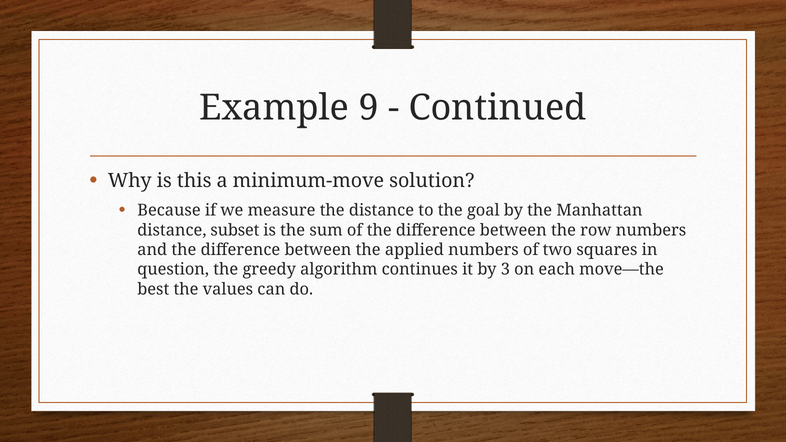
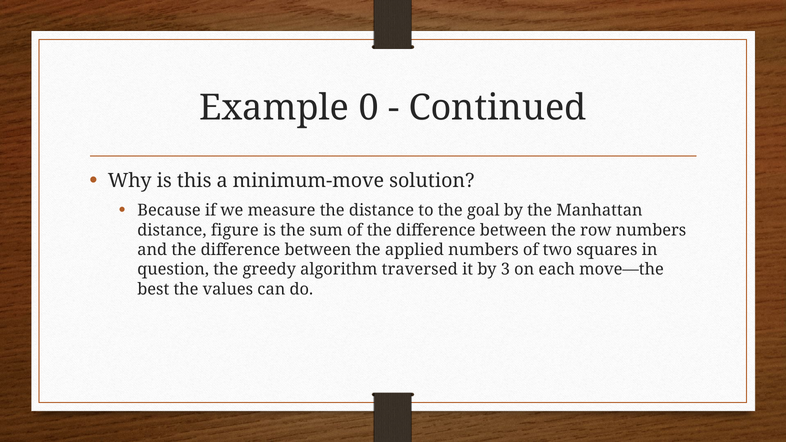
9: 9 -> 0 (369, 108)
subset: subset -> figure (235, 230)
continues: continues -> traversed (420, 270)
